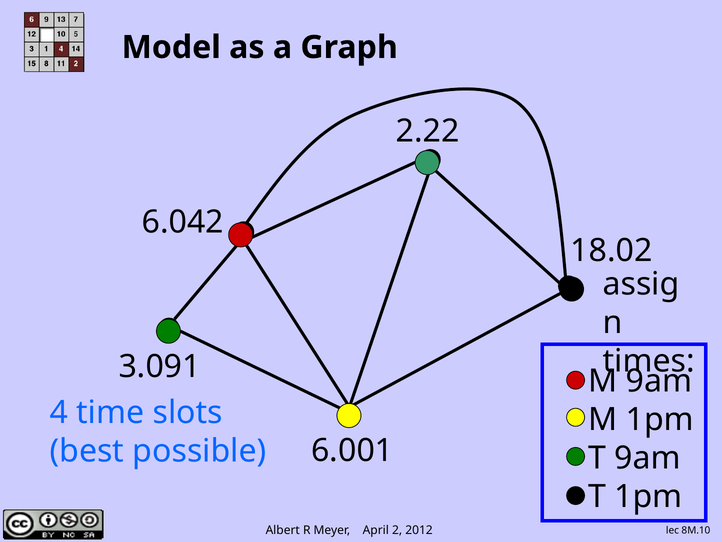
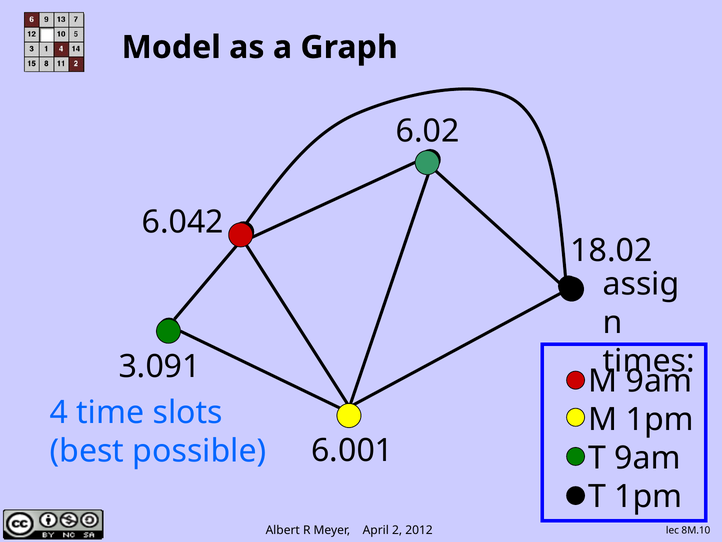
2.22: 2.22 -> 6.02 (428, 131)
